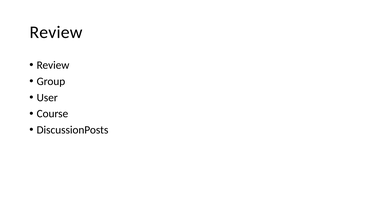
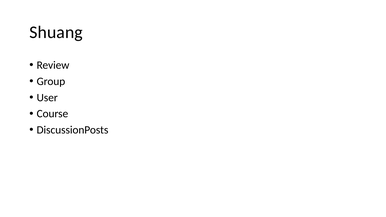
Review: Review -> Shuang (56, 32)
